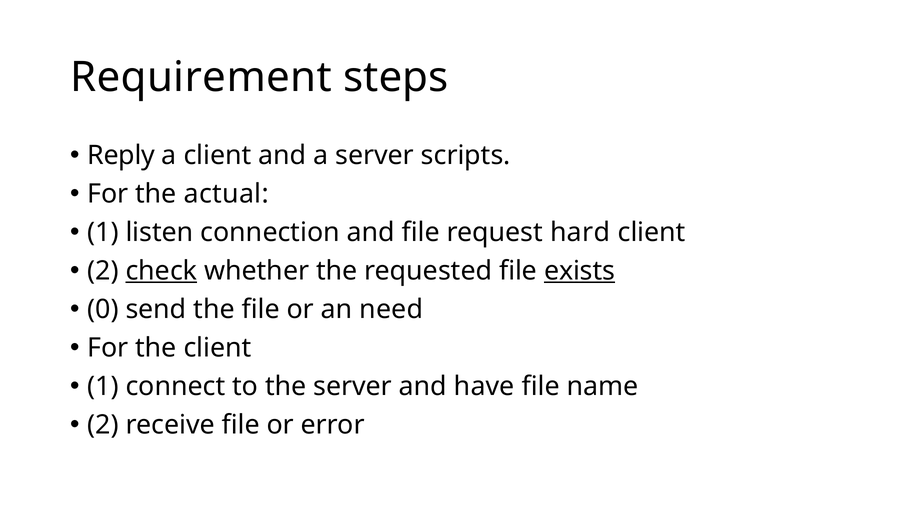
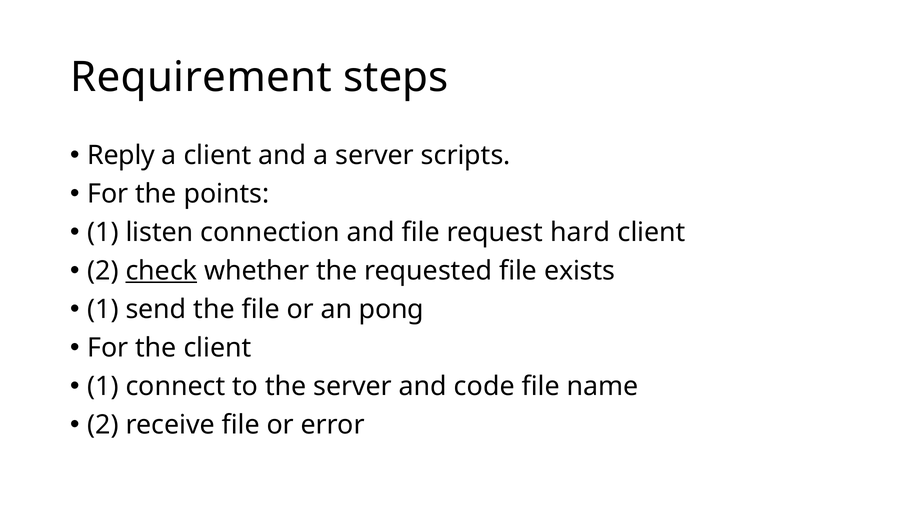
actual: actual -> points (226, 194)
exists underline: present -> none (580, 271)
0: 0 -> 1 (103, 309)
need: need -> pong (391, 309)
have: have -> code (484, 386)
